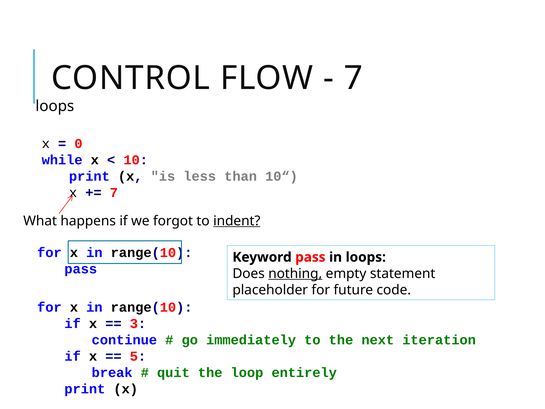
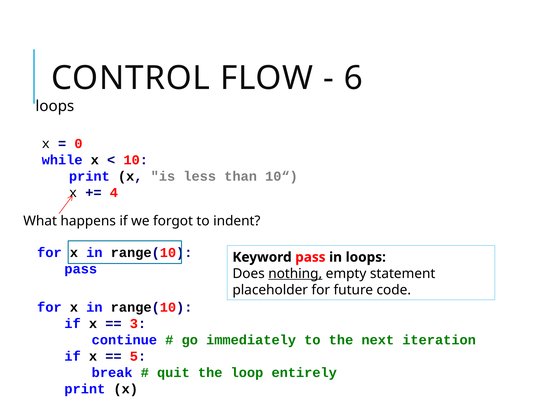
7: 7 -> 6 (353, 78)
7: 7 -> 4 (114, 193)
indent underline: present -> none (237, 221)
